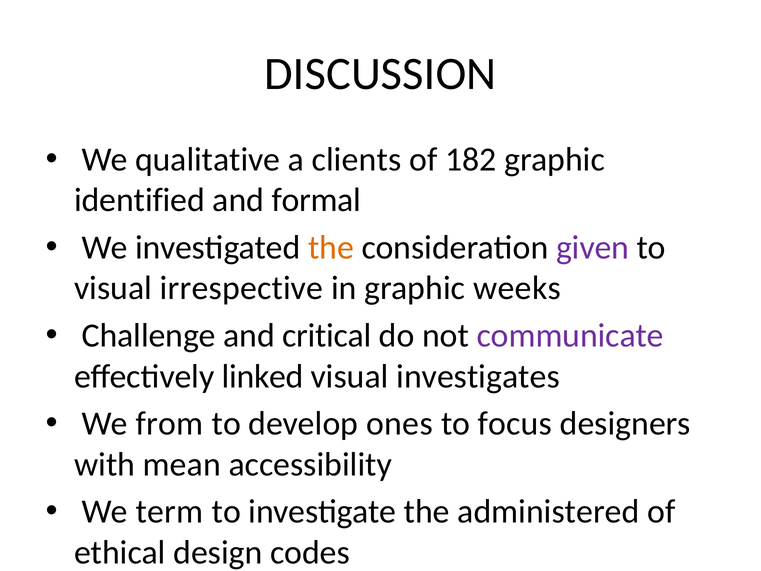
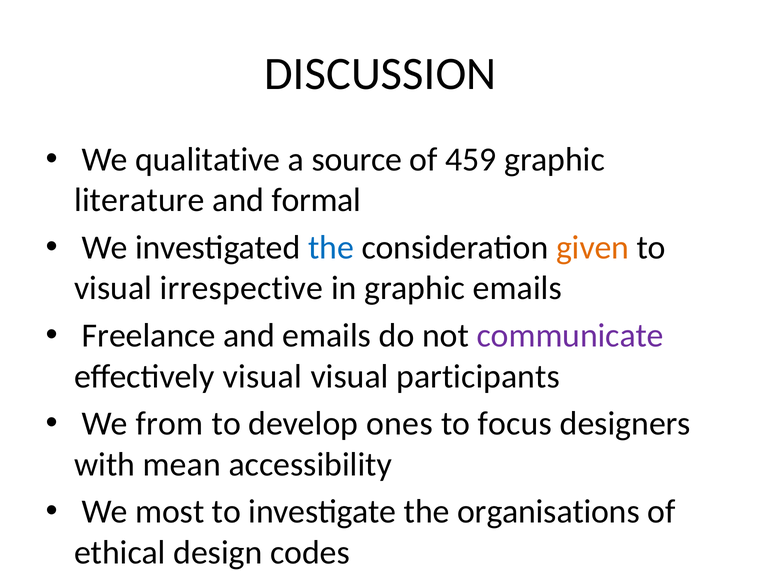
clients: clients -> source (357, 160)
182: 182 -> 459 (471, 160)
identified: identified -> literature (139, 200)
the colour: orange -> blue (331, 248)
given colour: purple -> orange (593, 248)
graphic weeks: weeks -> emails (517, 288)
Challenge: Challenge -> Freelance (149, 336)
and critical: critical -> emails (327, 336)
effectively linked: linked -> visual (262, 376)
investigates: investigates -> participants (478, 376)
term: term -> most (170, 512)
administered: administered -> organisations (549, 512)
